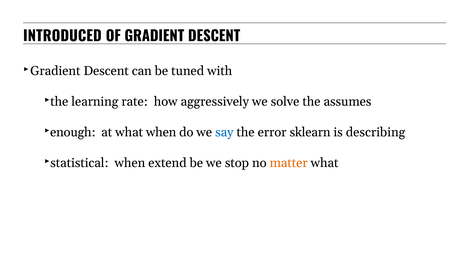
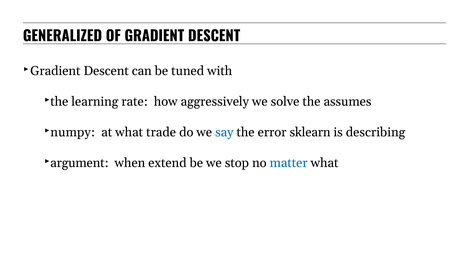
INTRODUCED: INTRODUCED -> GENERALIZED (62, 36)
enough: enough -> numpy (73, 133)
what when: when -> trade (161, 133)
statistical: statistical -> argument (79, 163)
matter colour: orange -> blue (289, 163)
